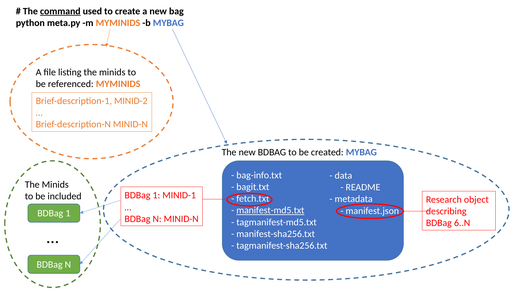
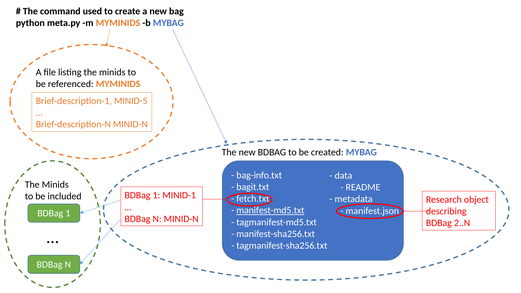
command underline: present -> none (60, 11)
MINID-2: MINID-2 -> MINID-5 (131, 101)
6..N: 6..N -> 2..N (462, 223)
